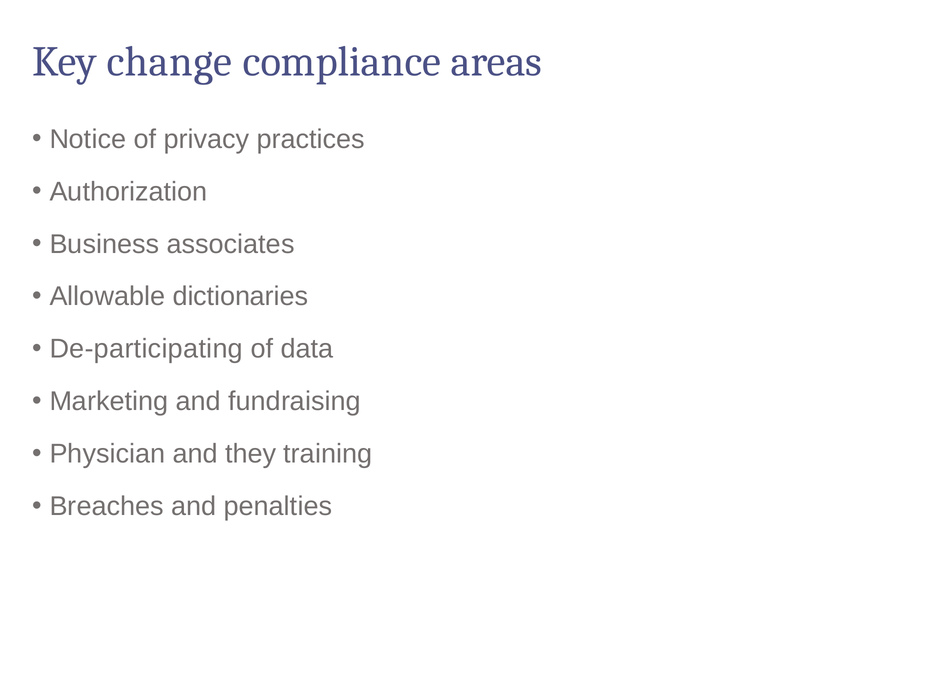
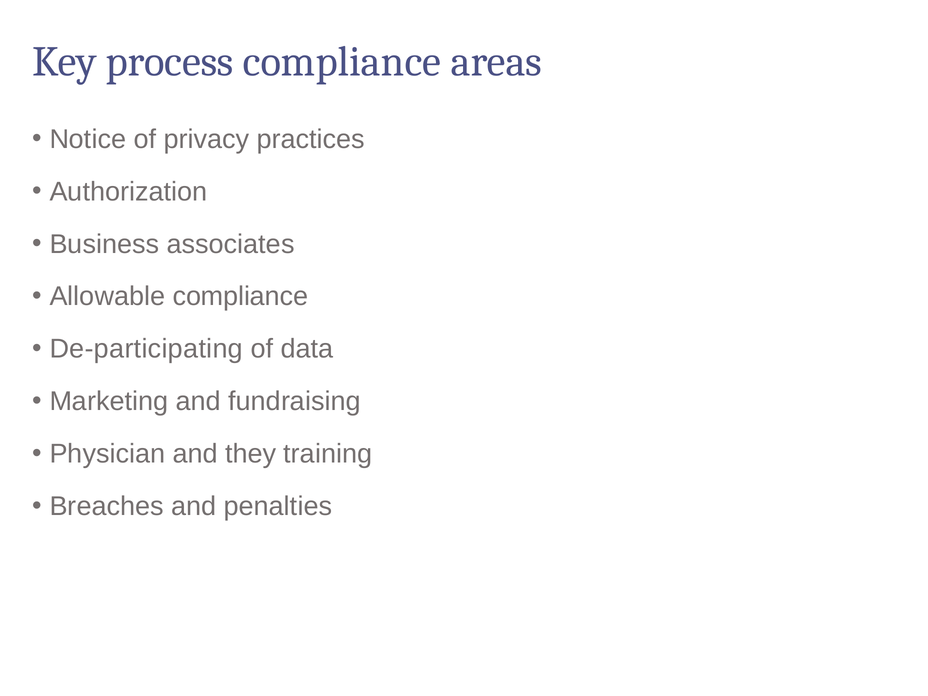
change: change -> process (170, 62)
Allowable dictionaries: dictionaries -> compliance (240, 297)
